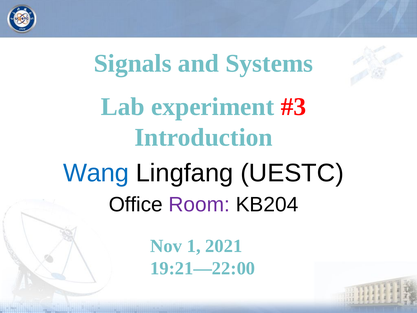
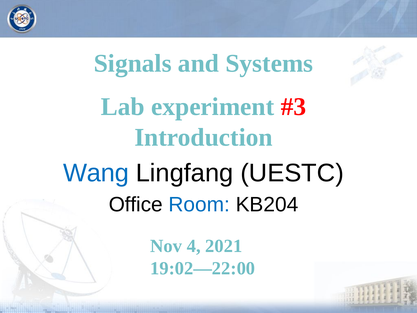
Room colour: purple -> blue (199, 205)
1: 1 -> 4 (194, 246)
19:21—22:00: 19:21—22:00 -> 19:02—22:00 (203, 268)
